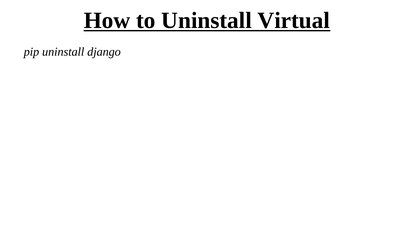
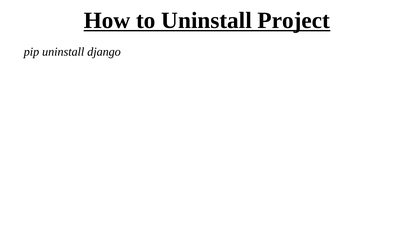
Virtual: Virtual -> Project (294, 20)
